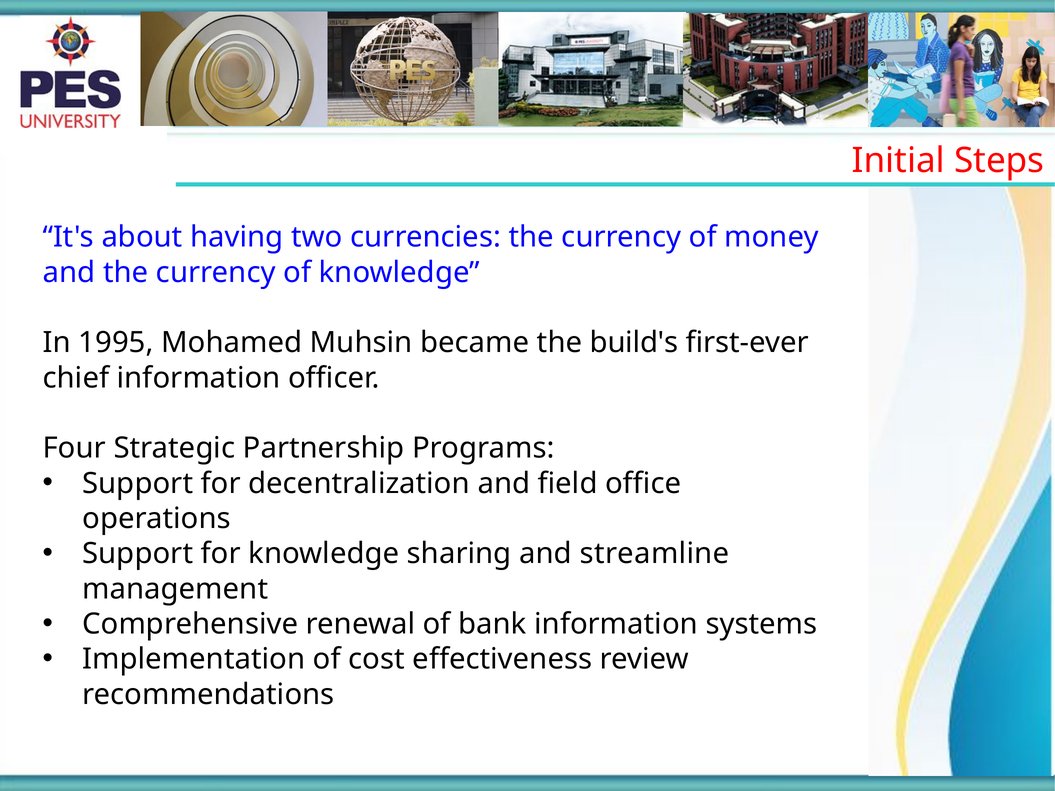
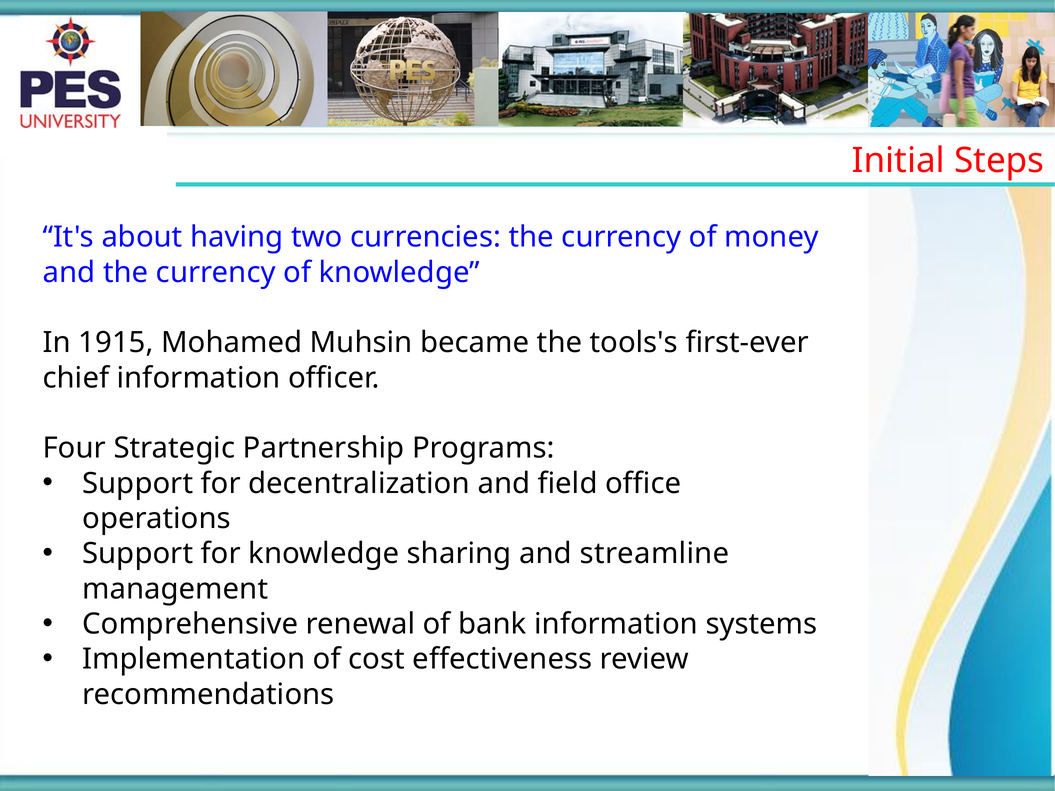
1995: 1995 -> 1915 (116, 343)
build's: build's -> tools's (634, 343)
